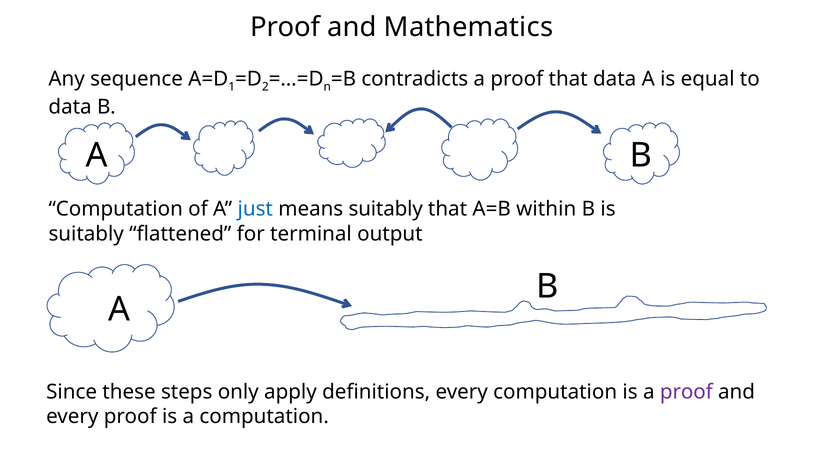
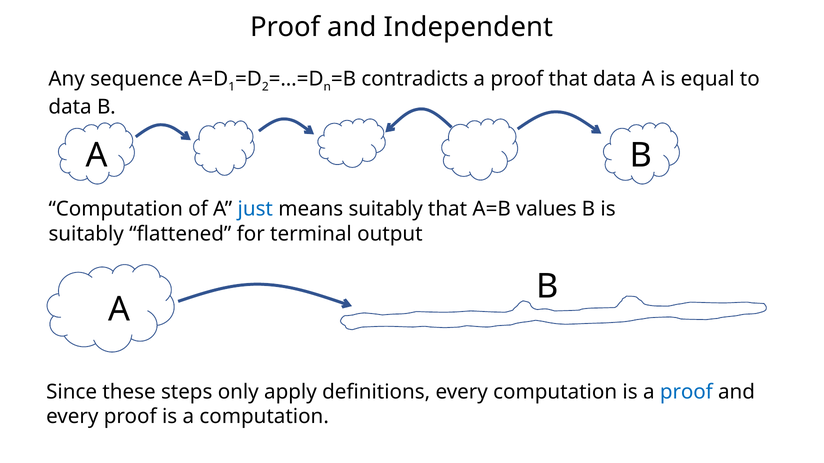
Mathematics: Mathematics -> Independent (469, 27)
within: within -> values (546, 209)
proof colour: purple -> blue (686, 392)
